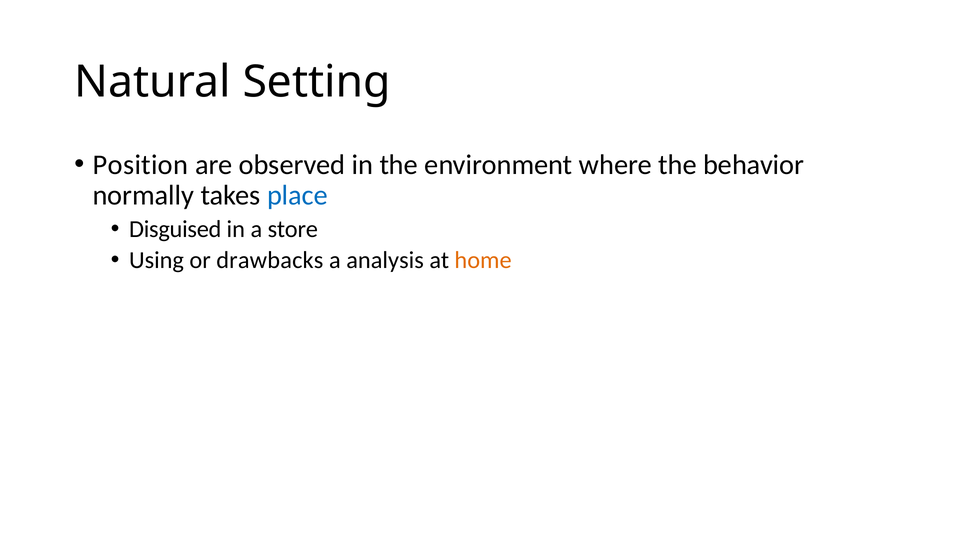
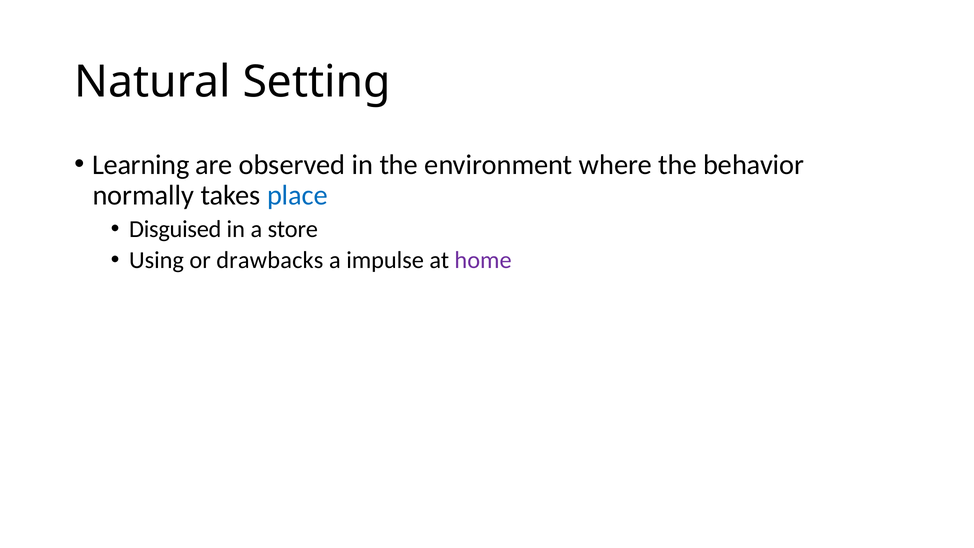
Position: Position -> Learning (141, 165)
analysis: analysis -> impulse (385, 260)
home colour: orange -> purple (483, 260)
